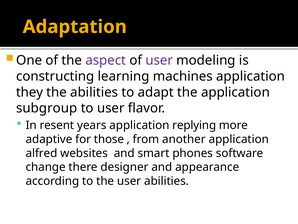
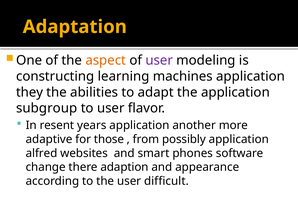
aspect colour: purple -> orange (106, 60)
replying: replying -> another (194, 125)
another: another -> possibly (184, 139)
designer: designer -> adaption (125, 167)
user abilities: abilities -> difficult (166, 181)
